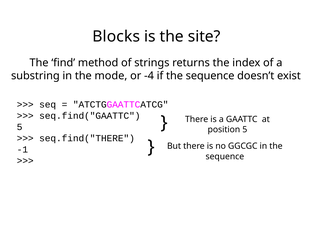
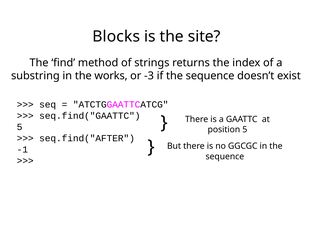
mode: mode -> works (111, 76)
-4: -4 -> -3 (149, 76)
seq.find("THERE: seq.find("THERE -> seq.find("AFTER (87, 138)
